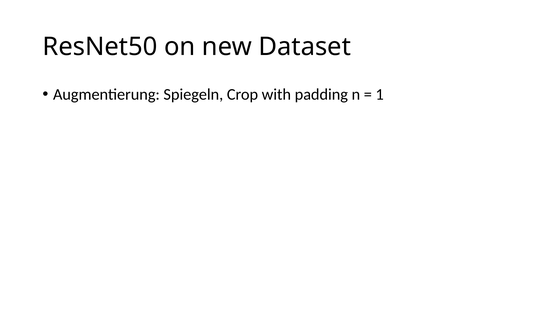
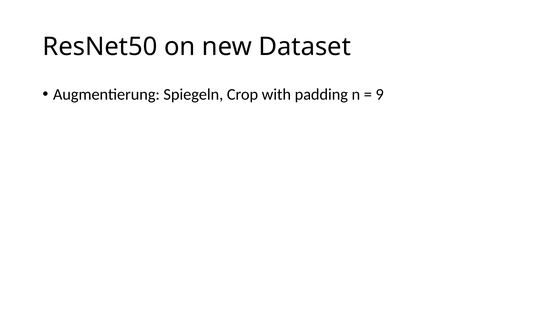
1: 1 -> 9 (380, 94)
